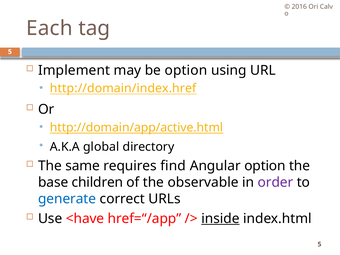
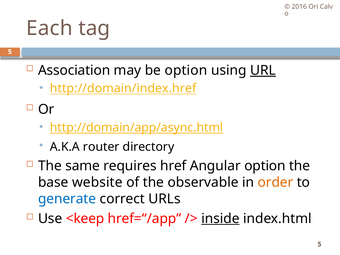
Implement: Implement -> Association (74, 70)
URL underline: none -> present (263, 70)
http://domain/app/active.html: http://domain/app/active.html -> http://domain/app/async.html (137, 128)
global: global -> router (101, 147)
find: find -> href (173, 166)
children: children -> website (97, 182)
order colour: purple -> orange (275, 182)
<have: <have -> <keep (85, 219)
